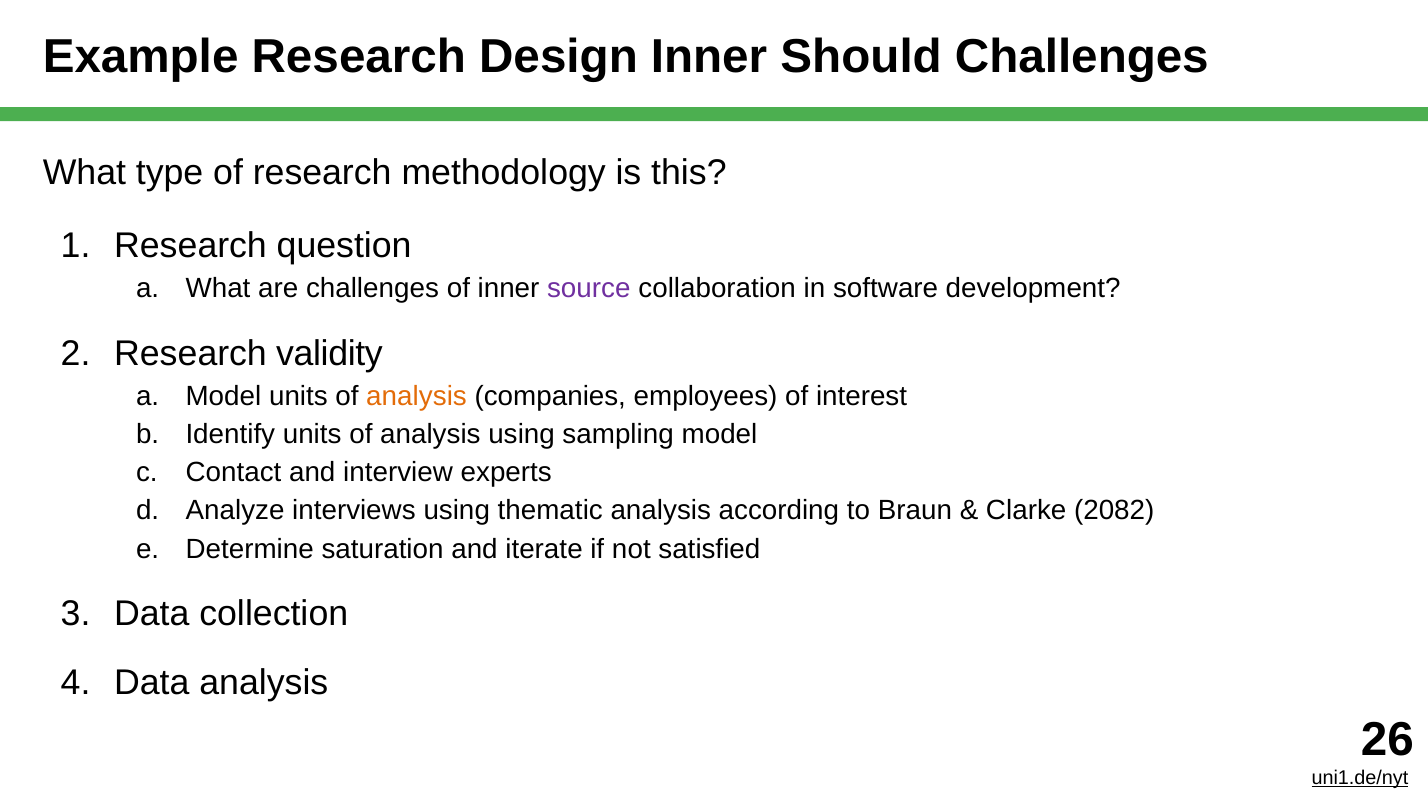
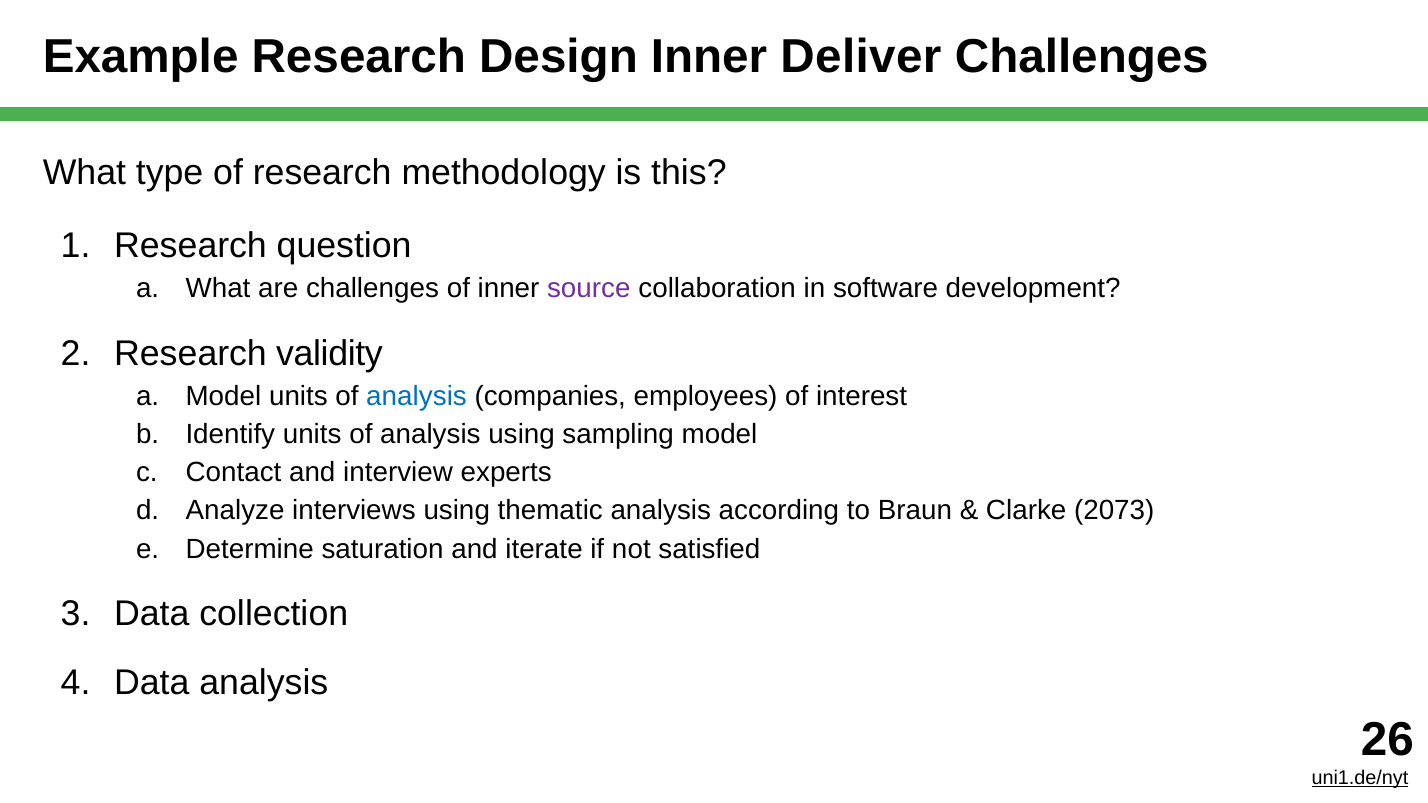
Should: Should -> Deliver (861, 57)
analysis colour: orange -> blue (417, 396)
2082: 2082 -> 2073 (1114, 511)
